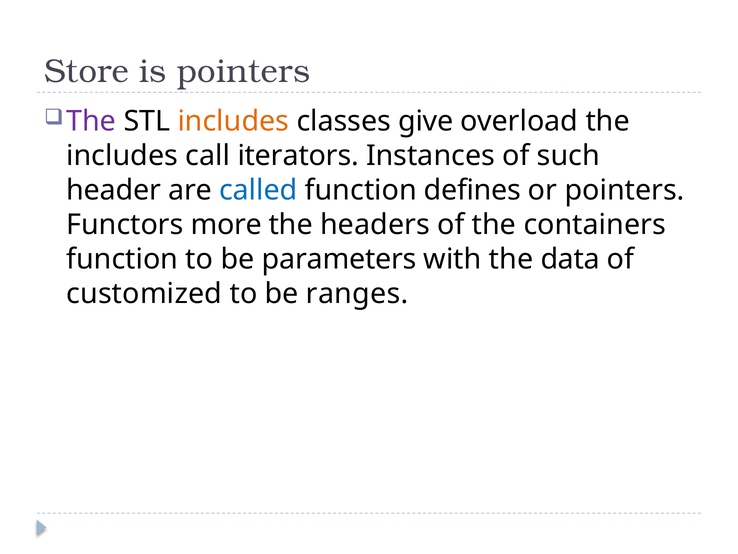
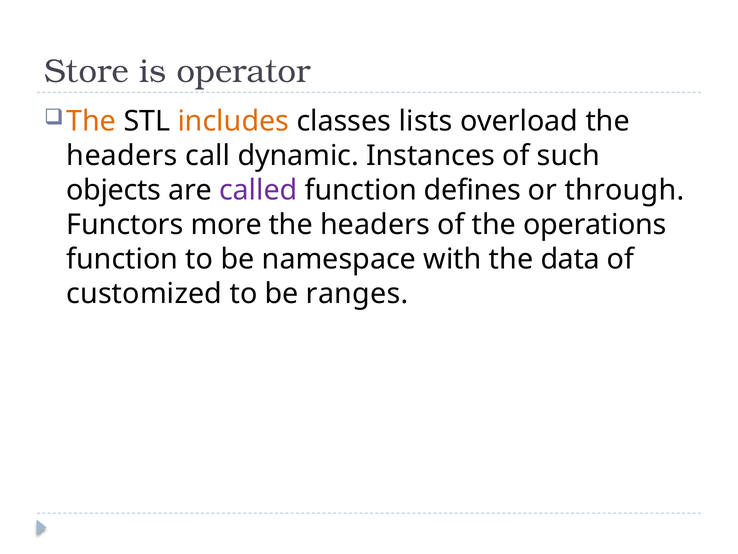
is pointers: pointers -> operator (244, 71)
The colour: purple -> orange (91, 121)
give: give -> lists (426, 121)
includes: includes -> headers (122, 156)
iterators: iterators -> dynamic (298, 156)
header: header -> objects (114, 190)
called colour: blue -> purple (258, 190)
or pointers: pointers -> through (624, 190)
containers: containers -> operations (595, 225)
parameters: parameters -> namespace (339, 259)
